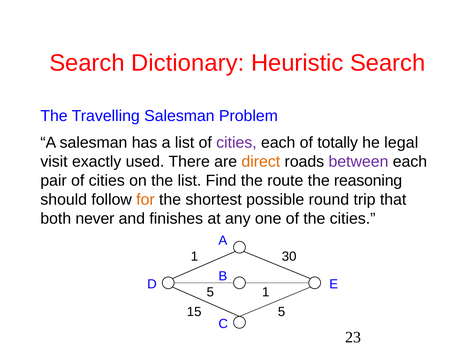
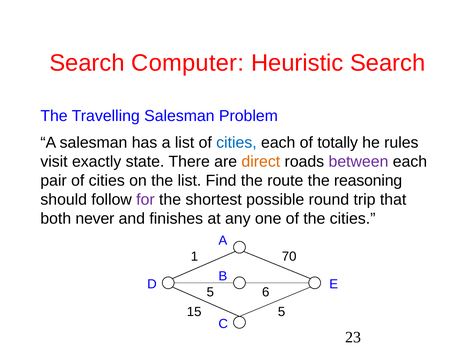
Dictionary: Dictionary -> Computer (188, 63)
cities colour: purple -> blue (236, 143)
legal: legal -> rules (401, 143)
used: used -> state (145, 162)
for colour: orange -> purple (145, 200)
30: 30 -> 70 (289, 257)
5 1: 1 -> 6 (266, 292)
